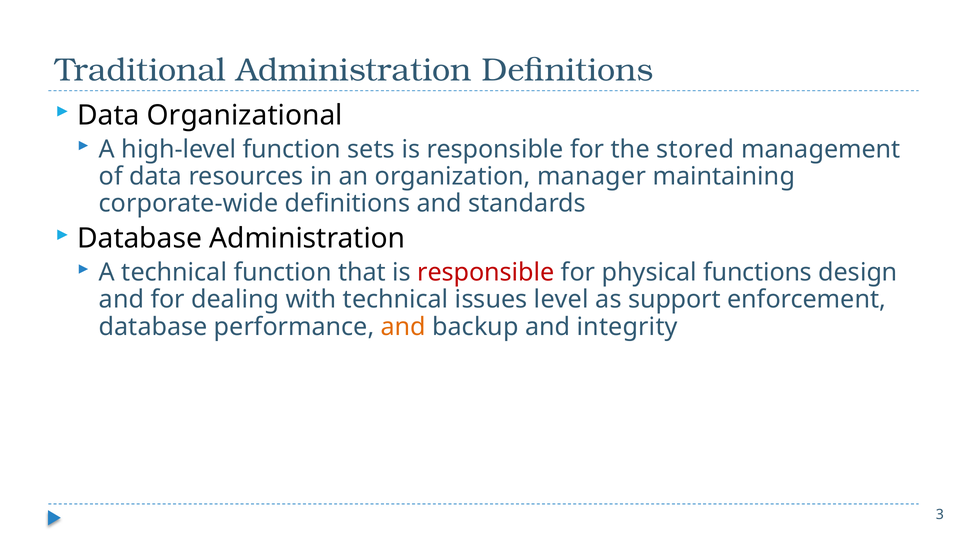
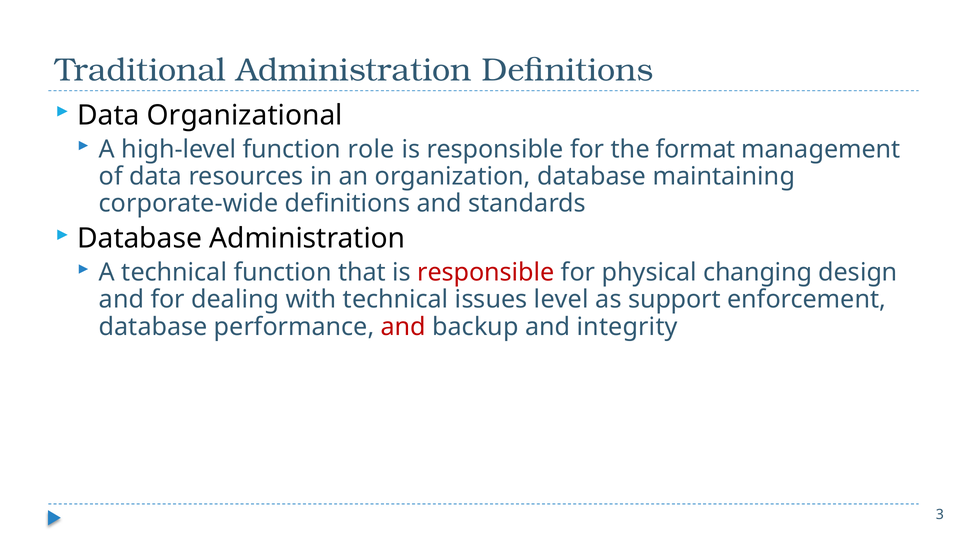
sets: sets -> role (371, 149)
stored: stored -> format (696, 149)
organization manager: manager -> database (592, 176)
functions: functions -> changing (758, 272)
and colour: orange -> red (403, 327)
